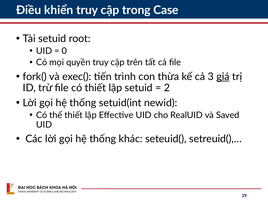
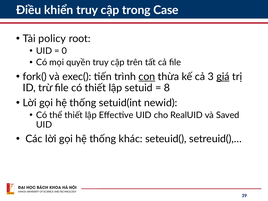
Tài setuid: setuid -> policy (52, 39)
con underline: none -> present (147, 77)
2: 2 -> 8 (167, 88)
